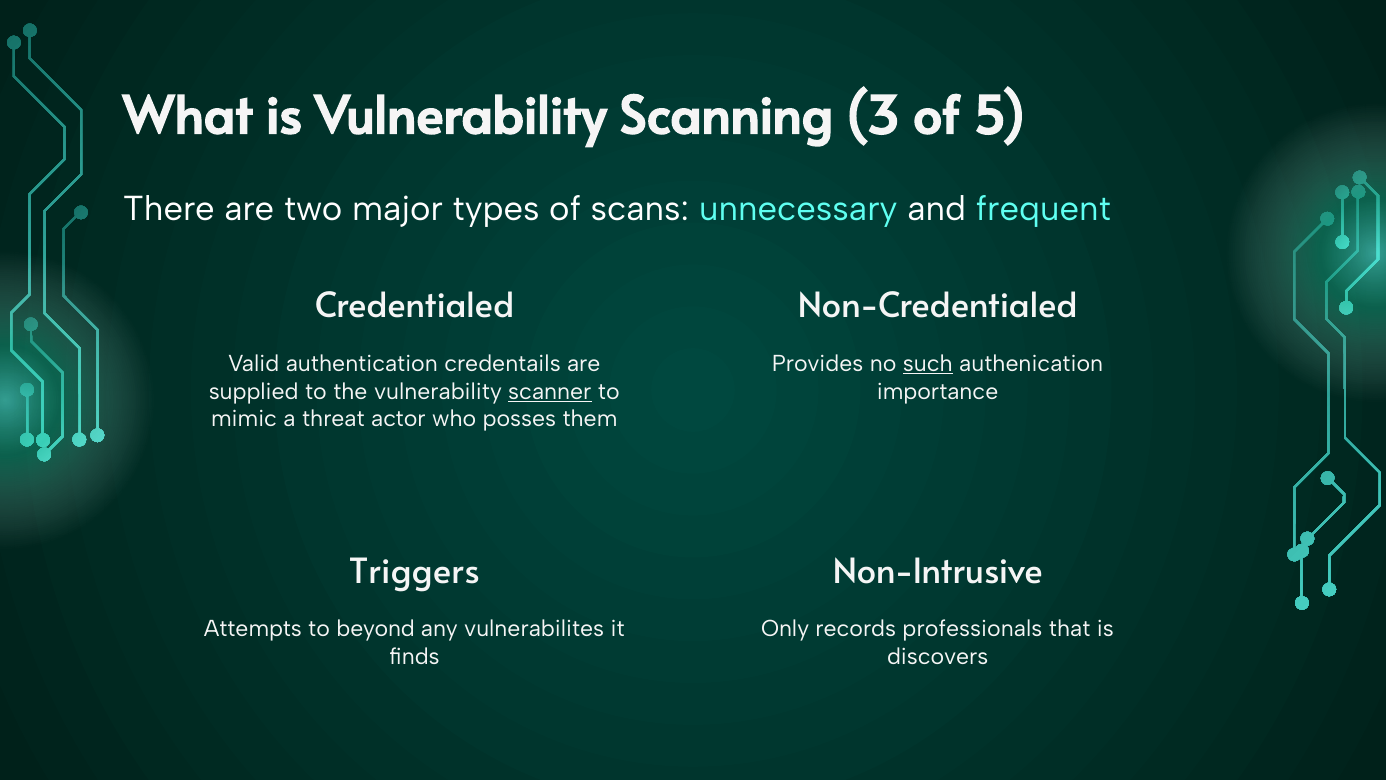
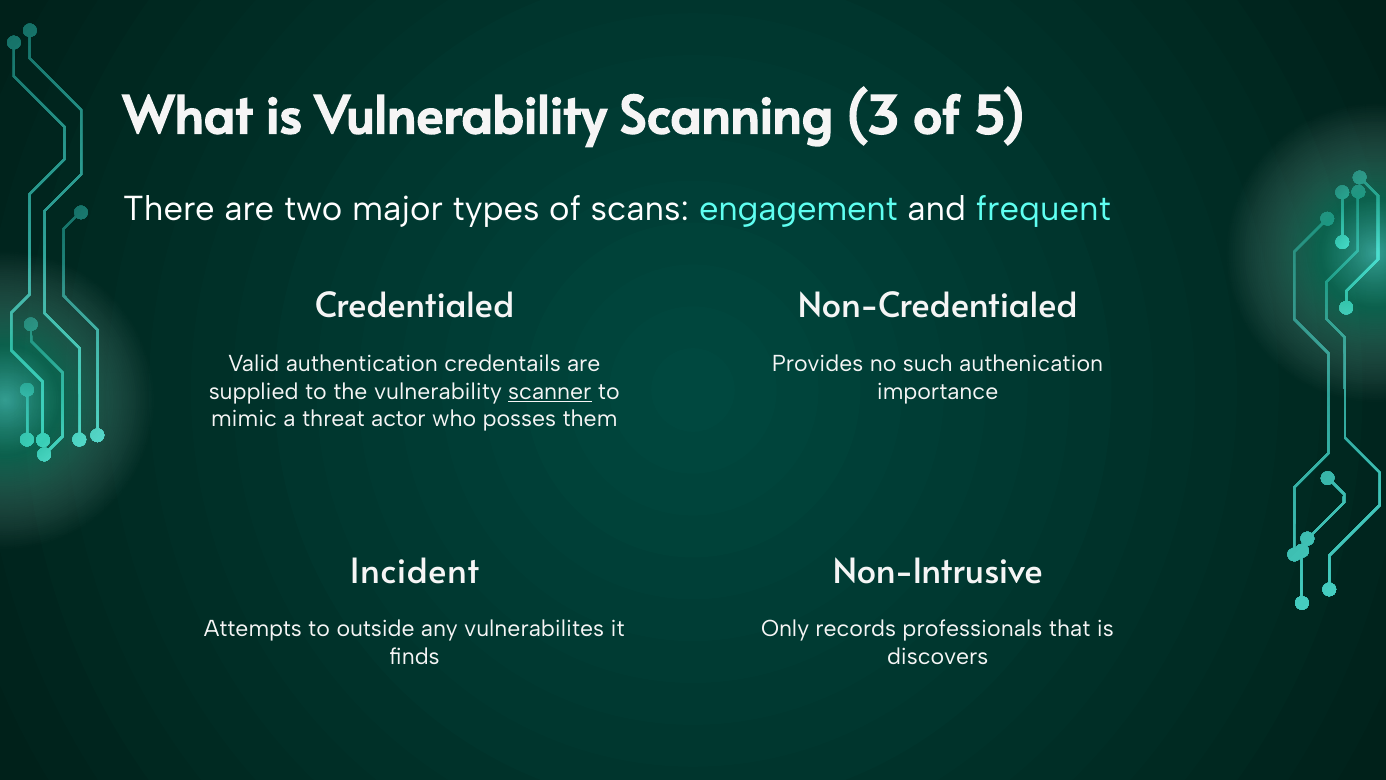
unnecessary: unnecessary -> engagement (798, 209)
such underline: present -> none (928, 364)
Triggers: Triggers -> Incident (414, 571)
beyond: beyond -> outside (376, 629)
